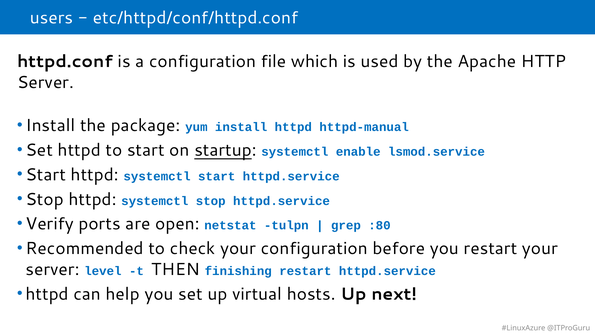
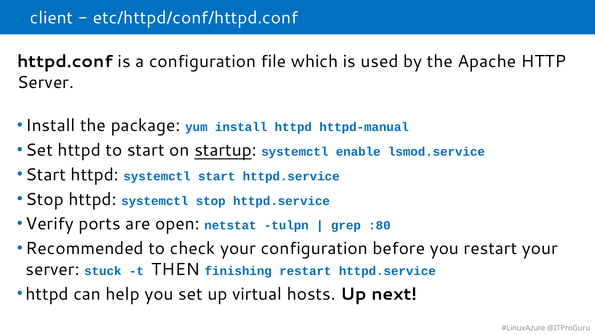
users: users -> client (52, 18)
level: level -> stuck (103, 271)
